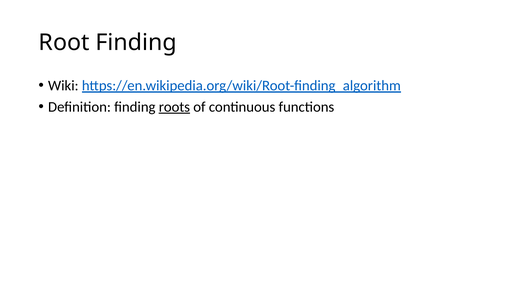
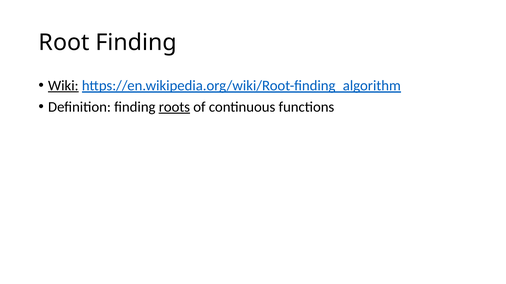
Wiki underline: none -> present (63, 86)
